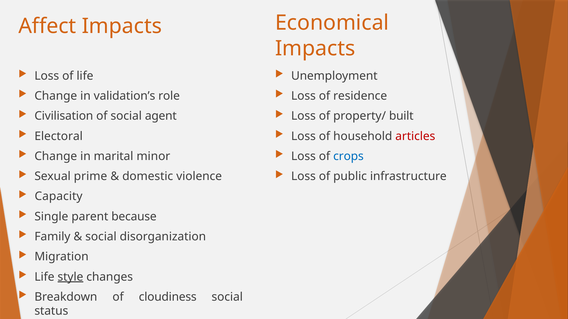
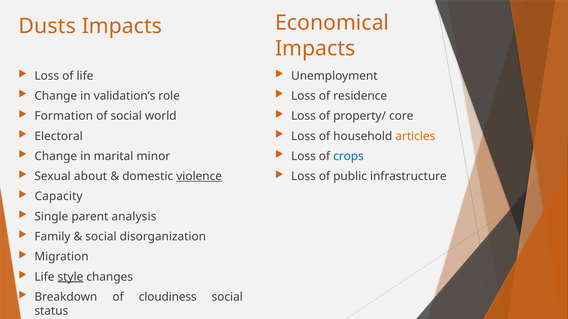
Affect: Affect -> Dusts (47, 26)
Civilisation: Civilisation -> Formation (64, 116)
agent: agent -> world (161, 116)
built: built -> core (401, 116)
articles colour: red -> orange (415, 136)
prime: prime -> about (91, 177)
violence underline: none -> present (199, 177)
because: because -> analysis (134, 217)
